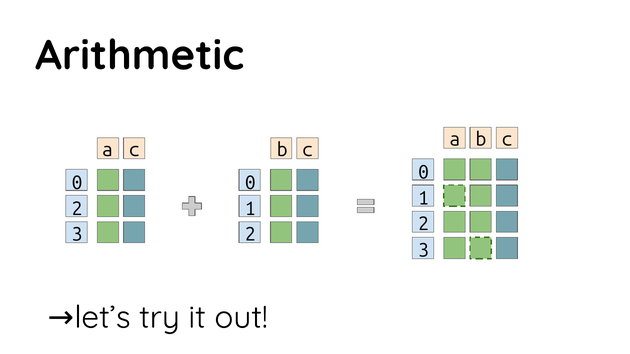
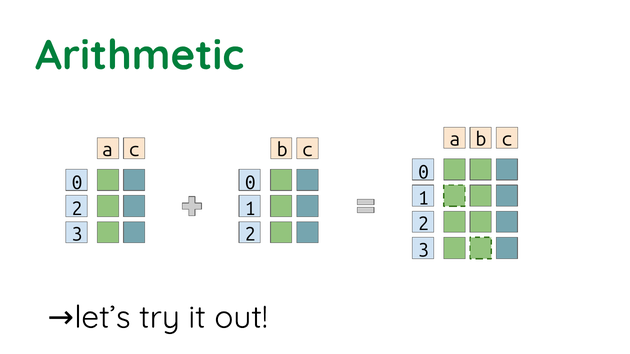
Arithmetic colour: black -> green (140, 56)
